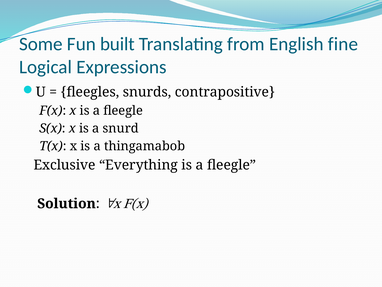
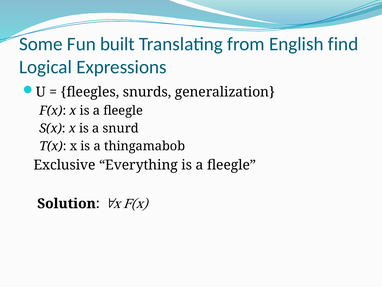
fine: fine -> find (343, 44)
contrapositive: contrapositive -> generalization (225, 92)
